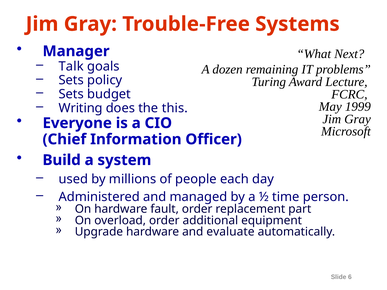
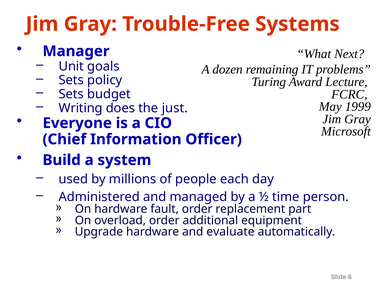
Talk: Talk -> Unit (71, 66)
this: this -> just (175, 108)
